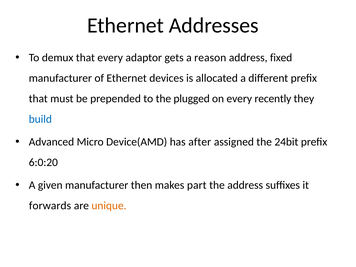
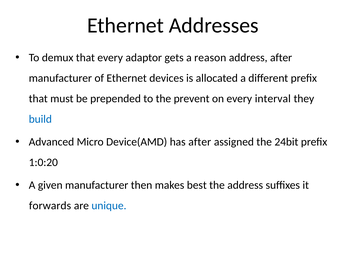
address fixed: fixed -> after (281, 58)
plugged: plugged -> prevent (192, 99)
recently: recently -> interval (273, 99)
6:0:20: 6:0:20 -> 1:0:20 (43, 162)
part: part -> best (197, 185)
unique colour: orange -> blue (109, 206)
